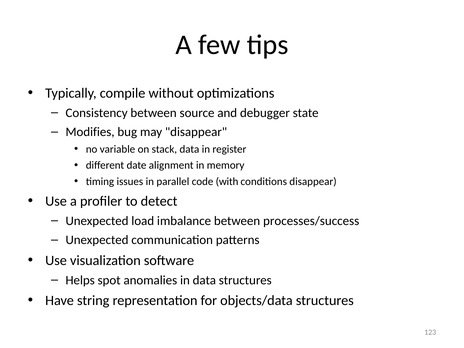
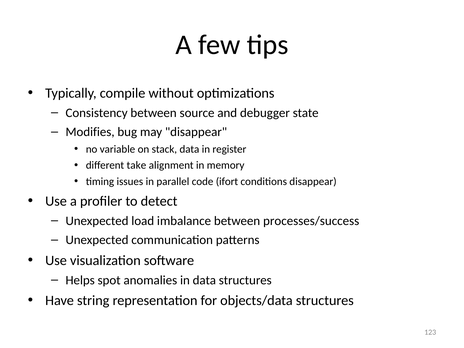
date: date -> take (136, 165)
with: with -> ifort (227, 182)
